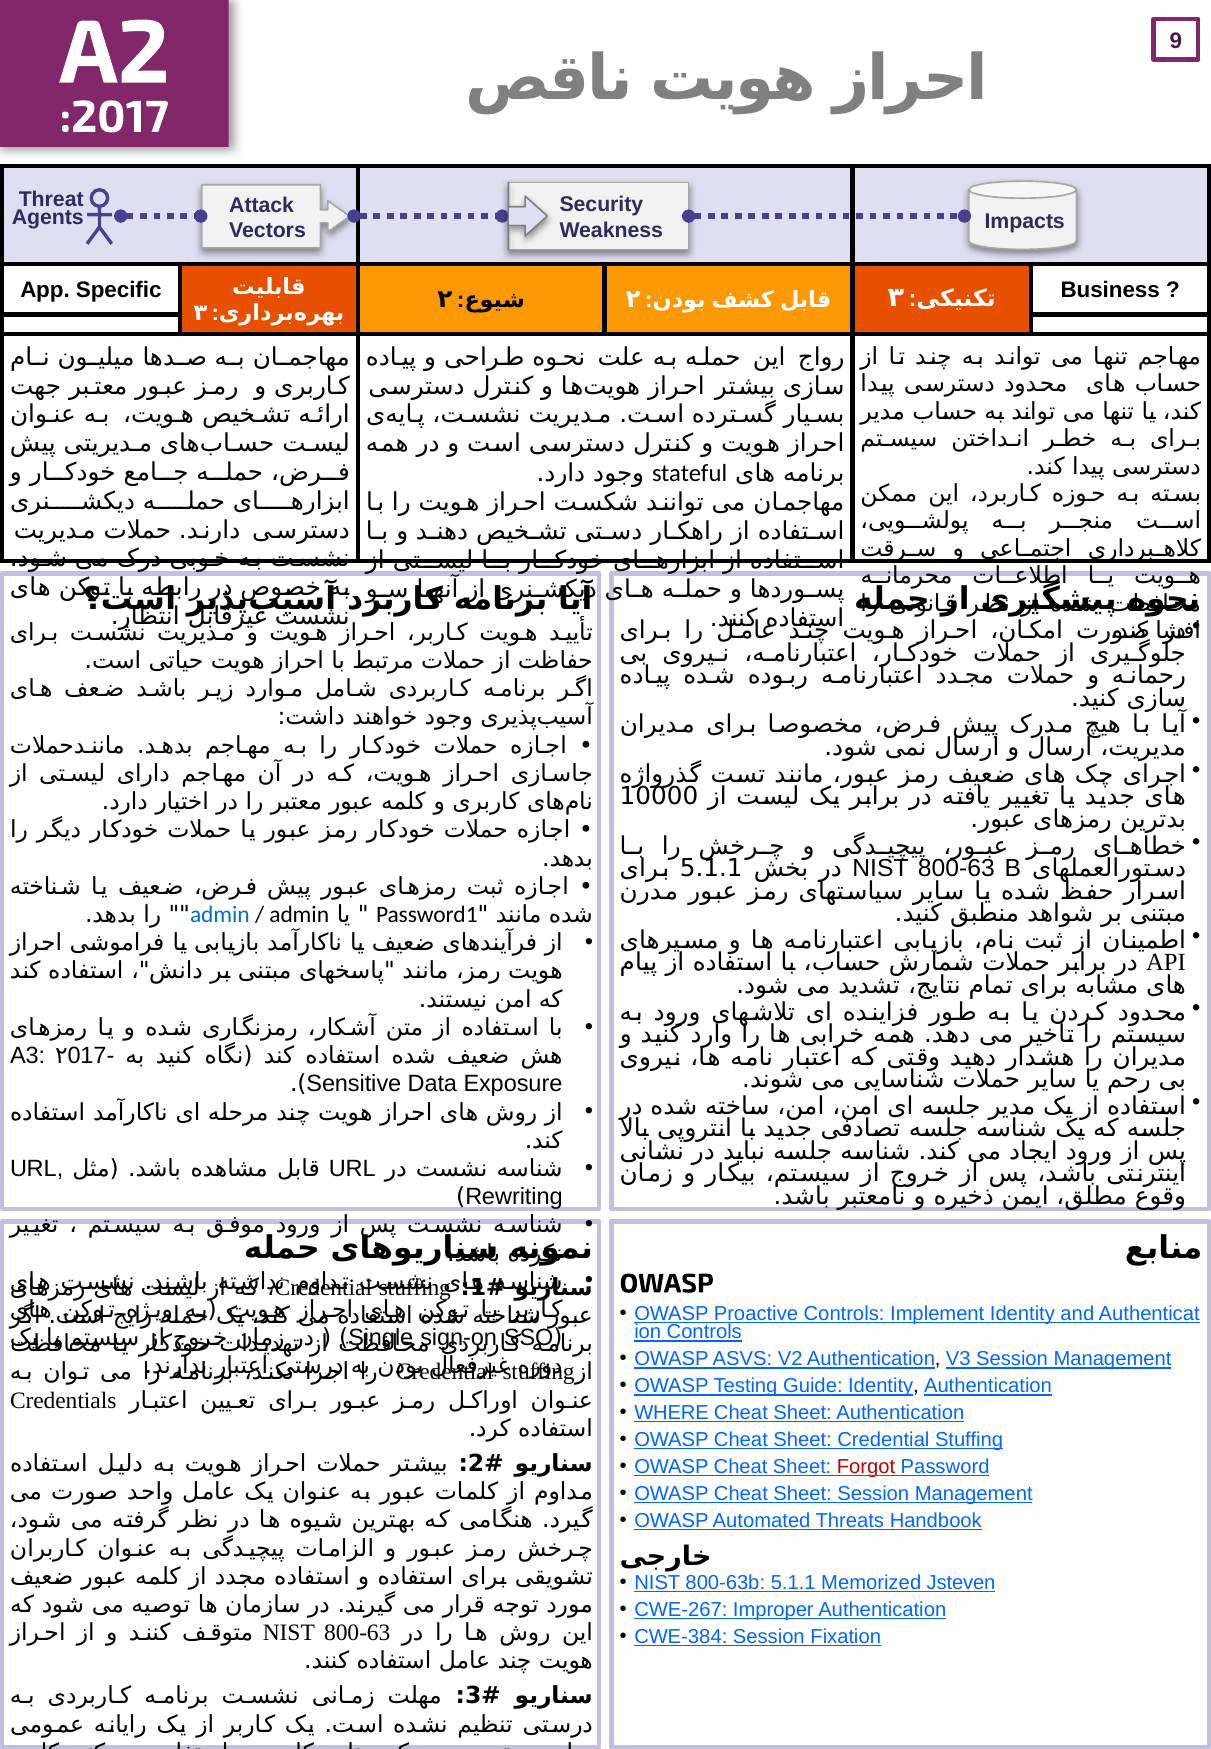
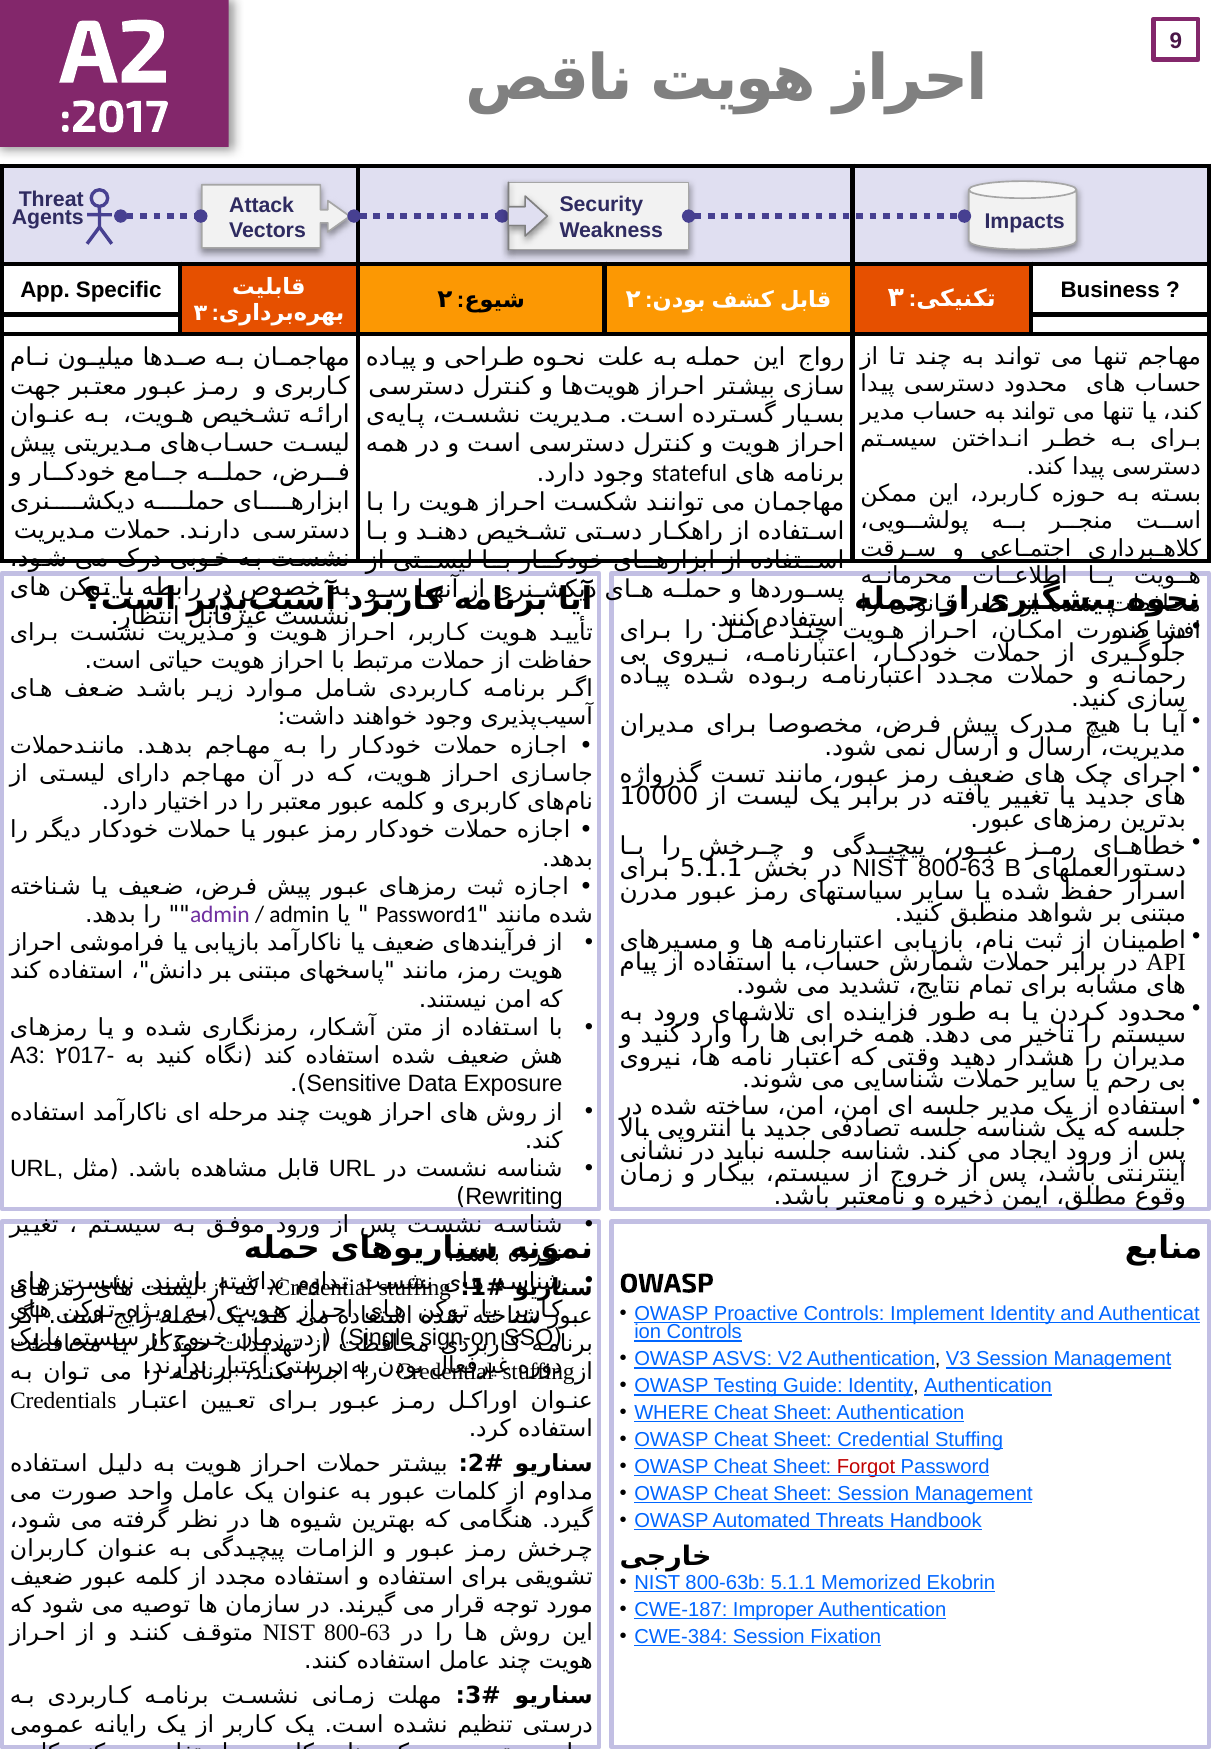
admin colour: blue -> purple (220, 915)
Jsteven: Jsteven -> Ekobrin (961, 1583)
CWE-267: CWE-267 -> CWE-187 (681, 1610)
